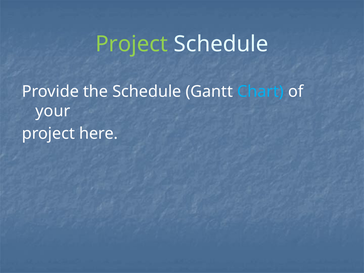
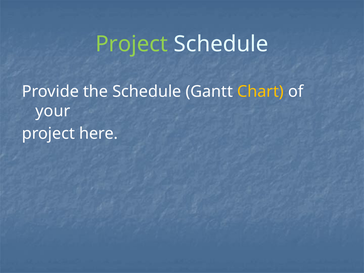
Chart colour: light blue -> yellow (260, 92)
